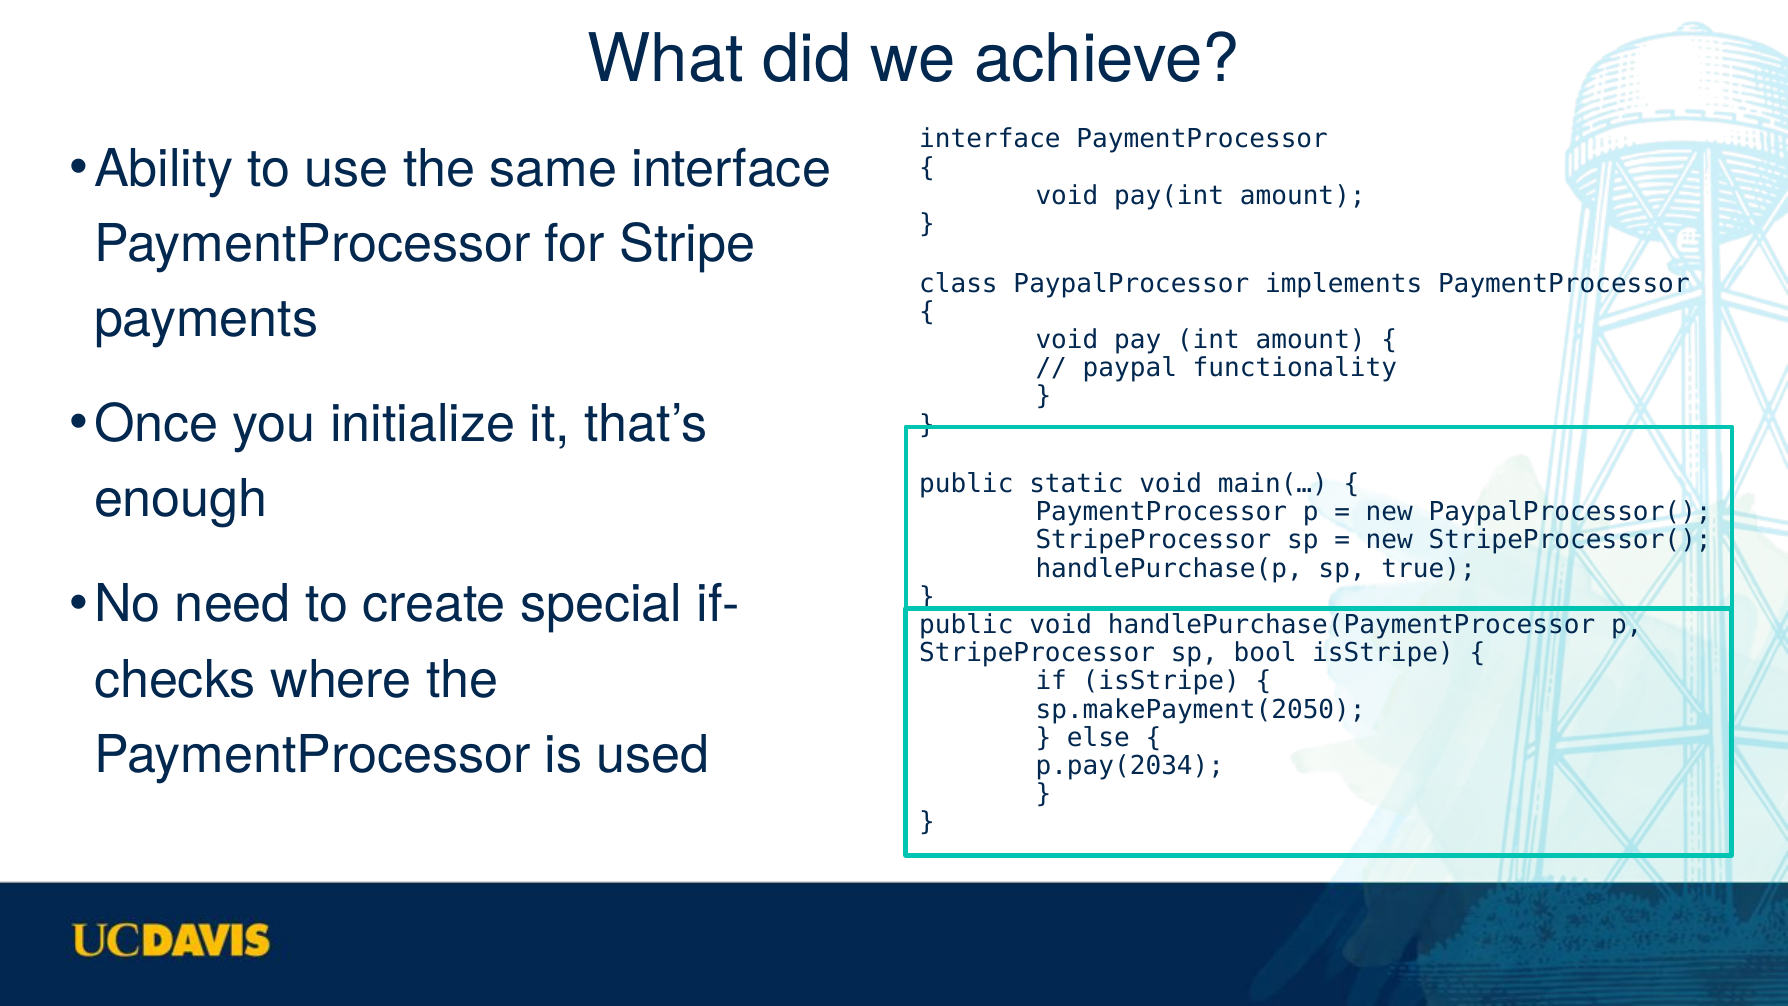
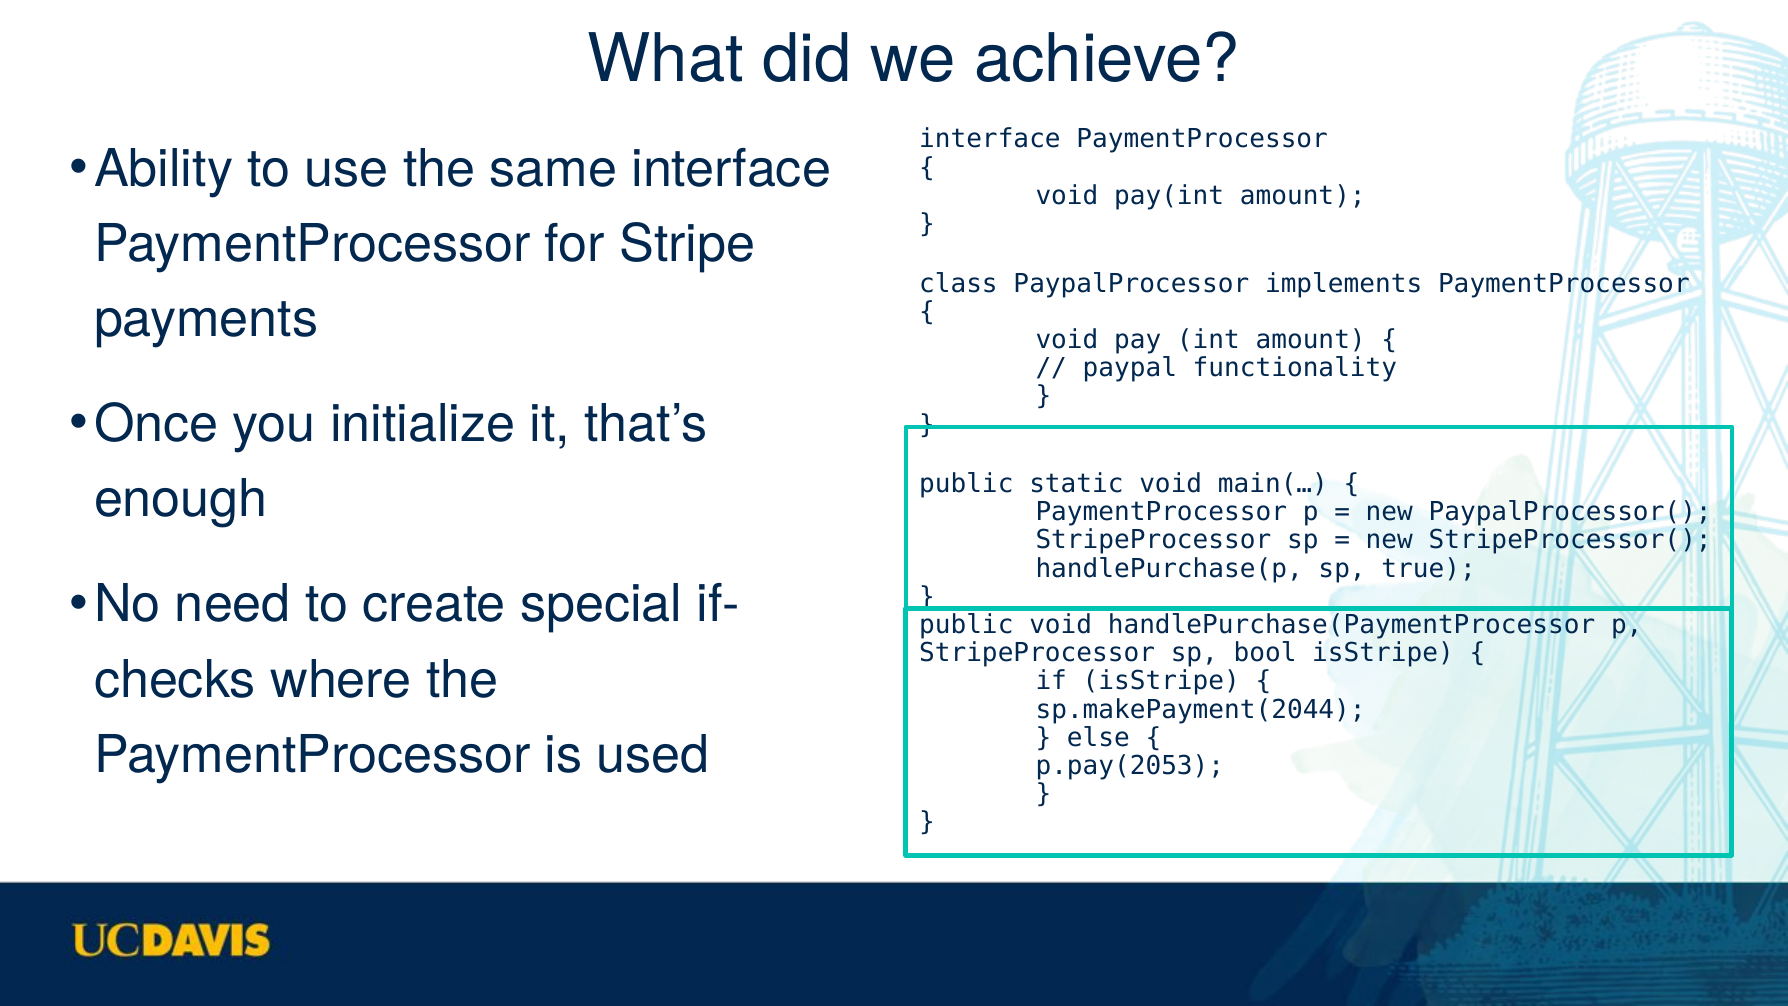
sp.makePayment(2050: sp.makePayment(2050 -> sp.makePayment(2044 (1201, 709)
p.pay(2034: p.pay(2034 -> p.pay(2053 (1130, 766)
